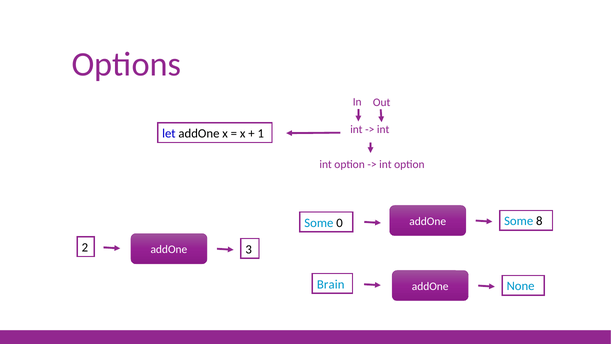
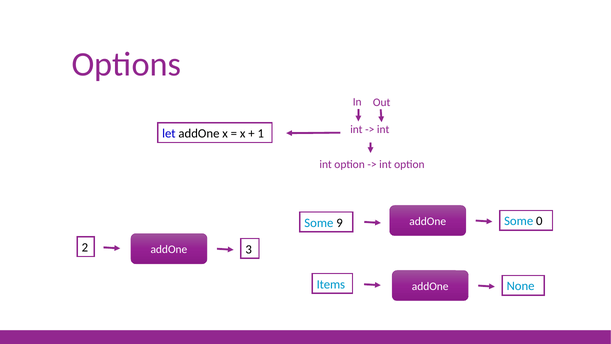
0: 0 -> 9 (340, 223)
8: 8 -> 0 (539, 221)
Brain: Brain -> Items (331, 284)
